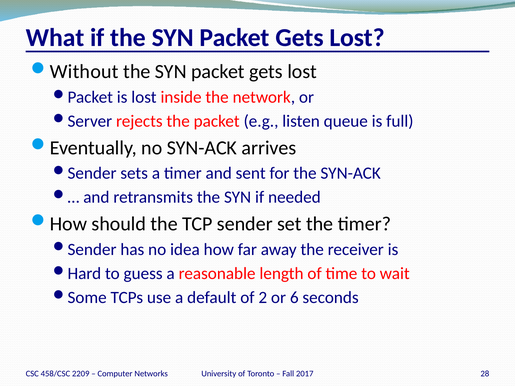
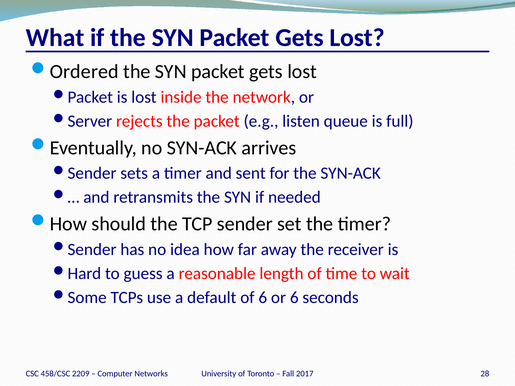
Without: Without -> Ordered (84, 72)
of 2: 2 -> 6 (263, 298)
